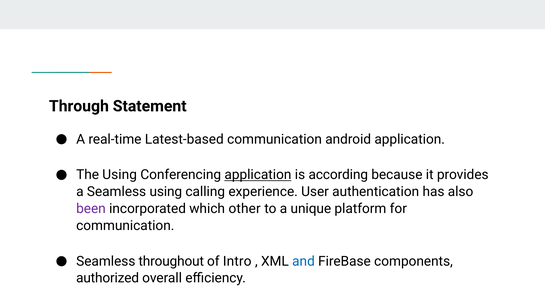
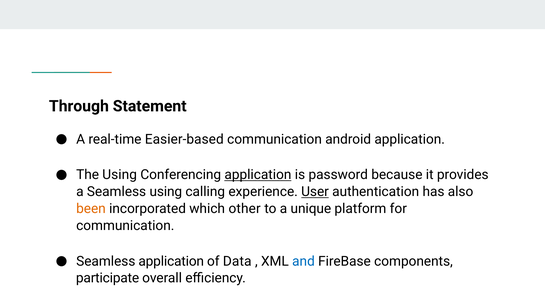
Latest-based: Latest-based -> Easier-based (184, 139)
according: according -> password (338, 175)
User underline: none -> present (315, 191)
been colour: purple -> orange (91, 208)
Seamless throughout: throughout -> application (171, 261)
Intro: Intro -> Data (237, 261)
authorized: authorized -> participate (108, 278)
